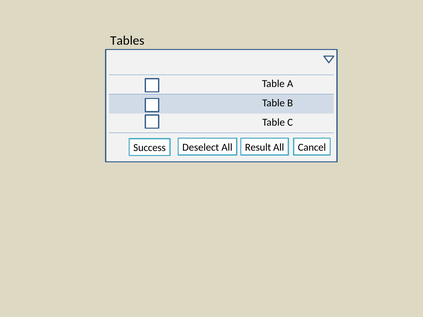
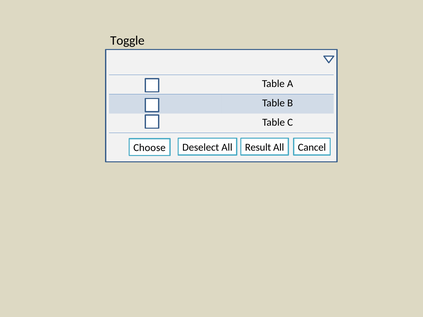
Tables: Tables -> Toggle (127, 40)
Success: Success -> Choose (149, 148)
